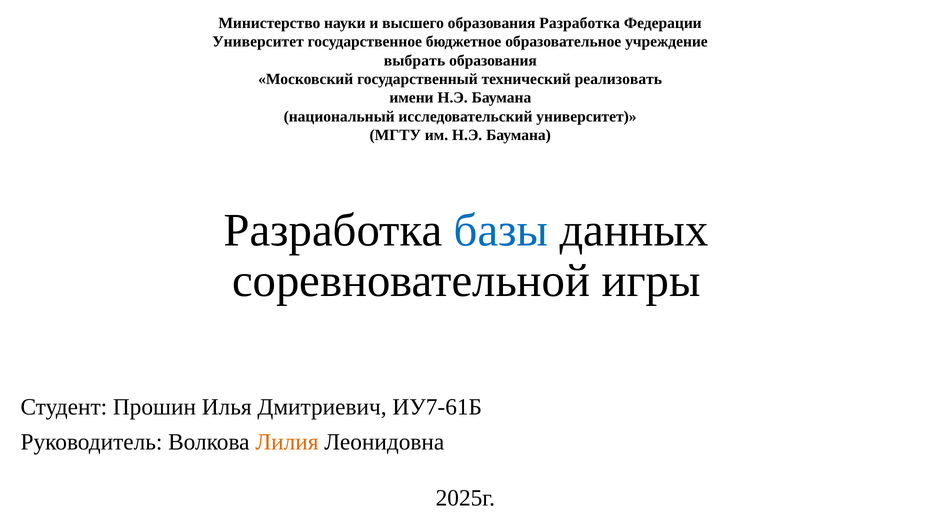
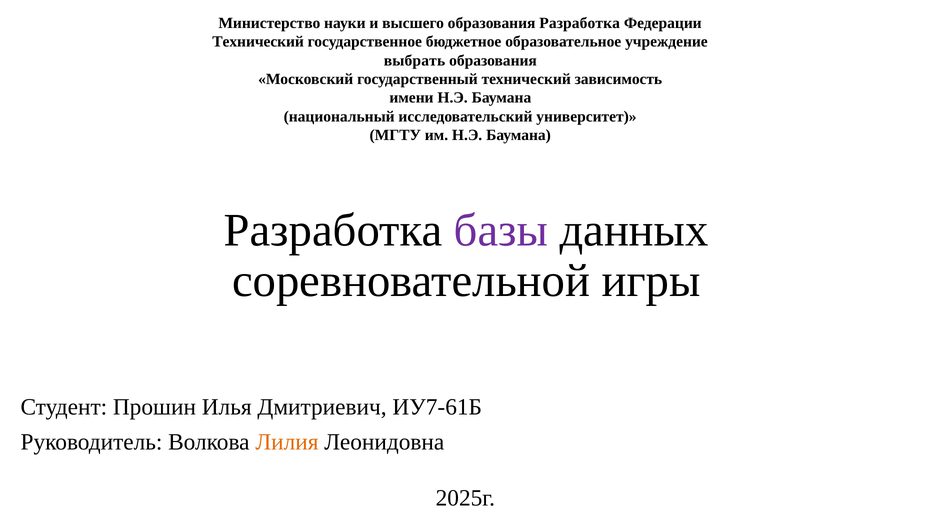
Университет: Университет -> Технический (258, 42)
реализовать: реализовать -> зависимость (618, 79)
базы colour: blue -> purple (501, 230)
